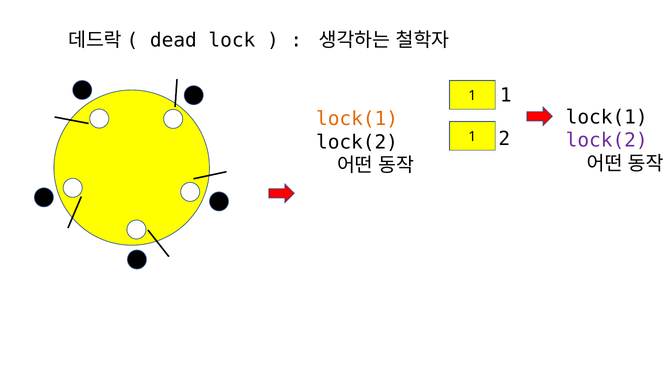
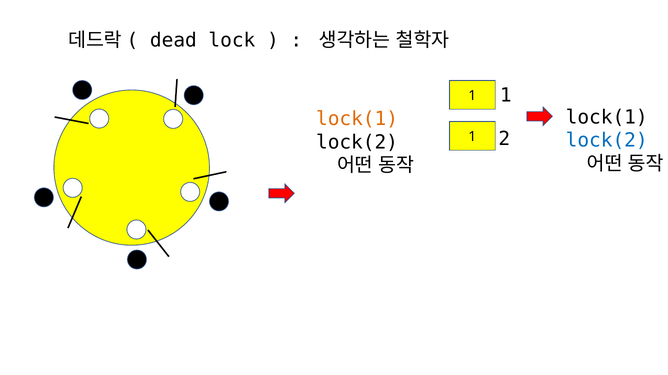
lock(2 colour: purple -> blue (607, 141)
